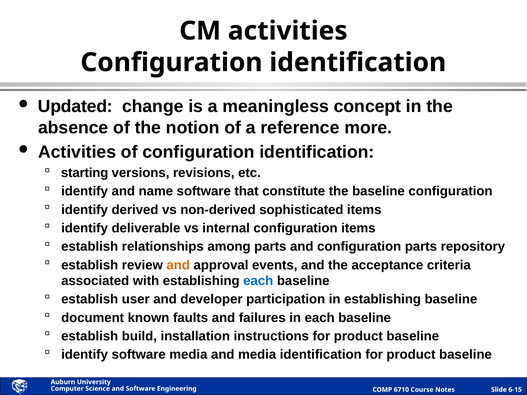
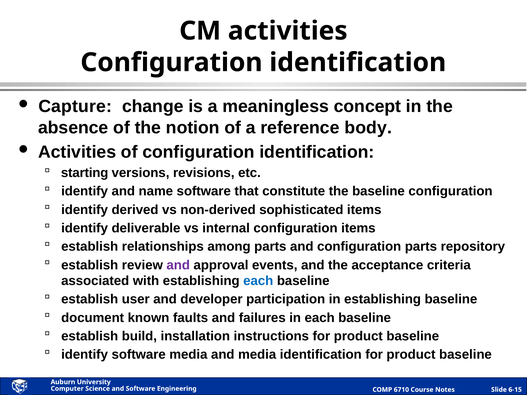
Updated: Updated -> Capture (75, 107)
more: more -> body (368, 128)
and colour: orange -> purple (178, 265)
